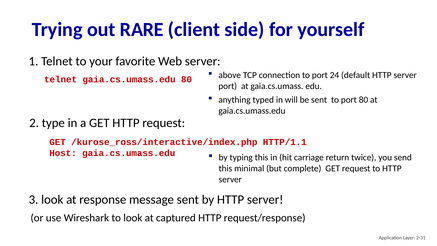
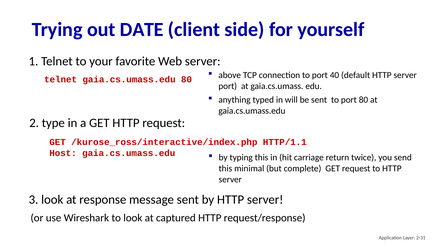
RARE: RARE -> DATE (142, 30)
24: 24 -> 40 (334, 75)
